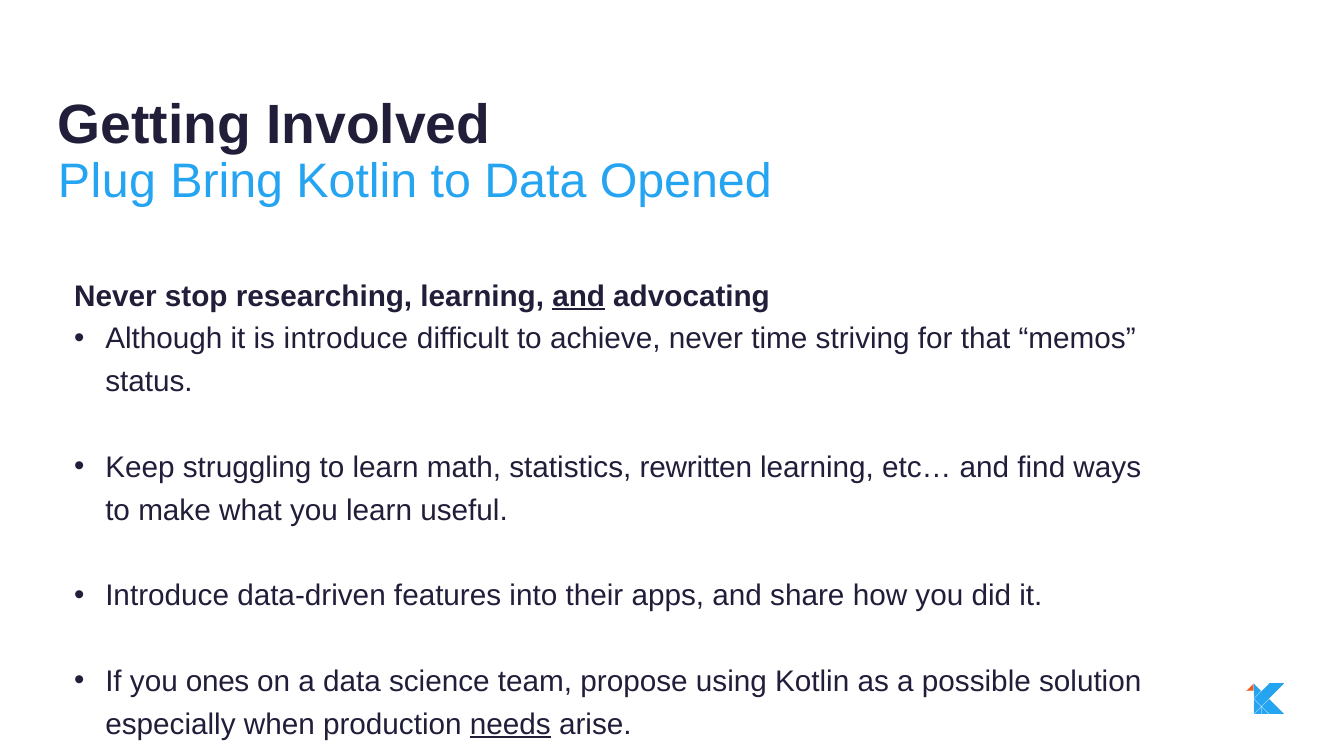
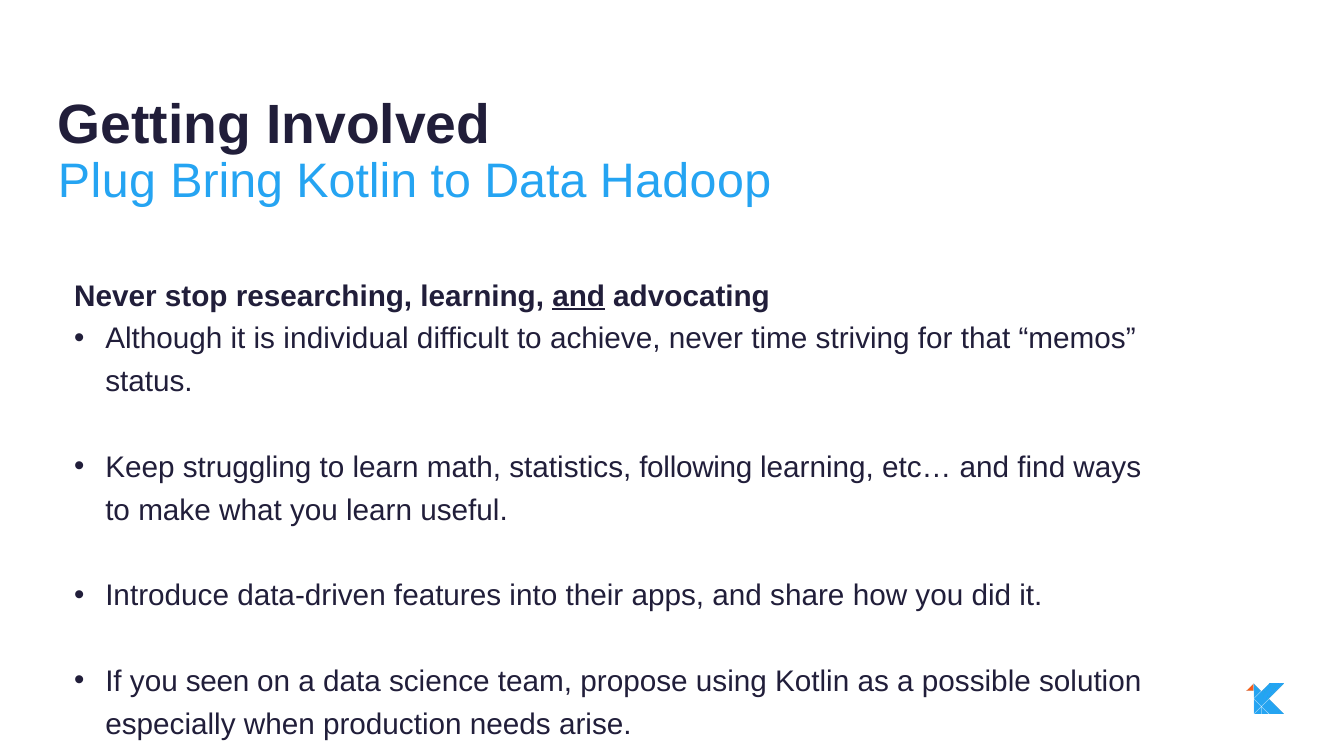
Opened: Opened -> Hadoop (686, 181)
is introduce: introduce -> individual (346, 339)
rewritten: rewritten -> following (696, 467)
ones: ones -> seen (218, 681)
needs underline: present -> none (510, 724)
